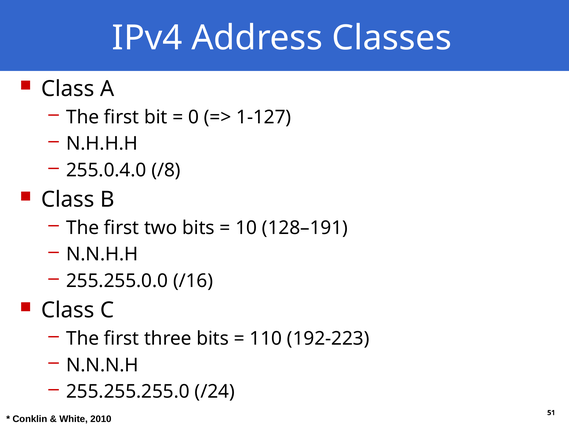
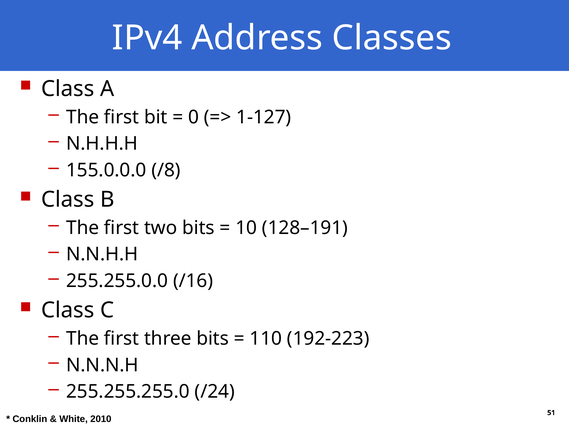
255.0.4.0: 255.0.4.0 -> 155.0.0.0 (106, 170)
